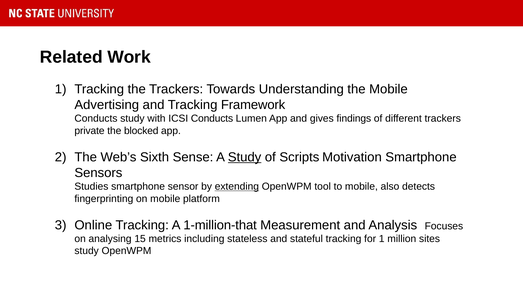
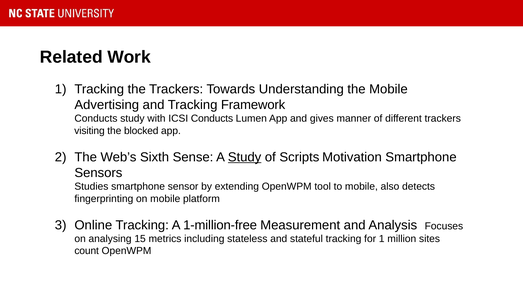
findings: findings -> manner (354, 119)
private: private -> visiting (89, 131)
extending underline: present -> none (237, 187)
1-million-that: 1-million-that -> 1-million-free (220, 225)
study: study -> count (87, 251)
